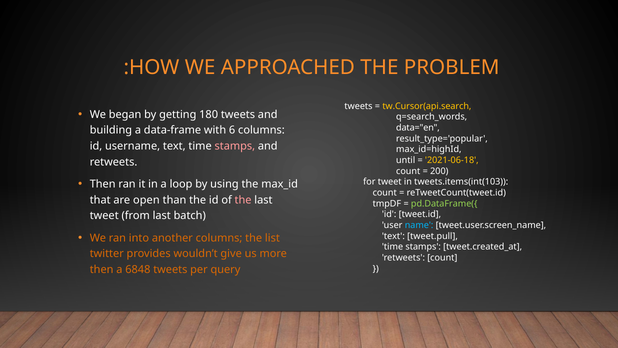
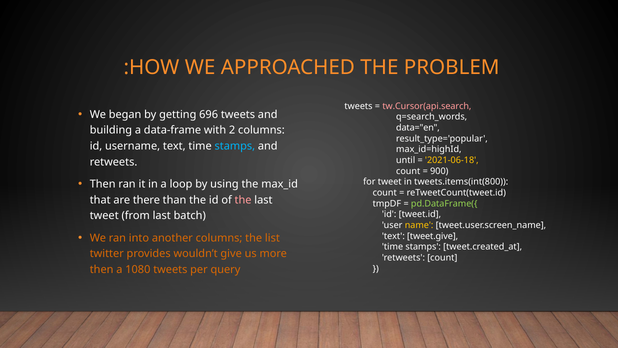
tw.Cursor(api.search colour: yellow -> pink (427, 106)
180: 180 -> 696 (209, 114)
6: 6 -> 2 (232, 130)
stamps colour: pink -> light blue (235, 146)
200: 200 -> 900 (439, 171)
tweets.items(int(103: tweets.items(int(103 -> tweets.items(int(800 (461, 182)
open: open -> there (146, 200)
name colour: light blue -> yellow (419, 225)
tweet.pull: tweet.pull -> tweet.give (433, 236)
6848: 6848 -> 1080 (138, 269)
